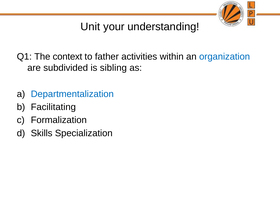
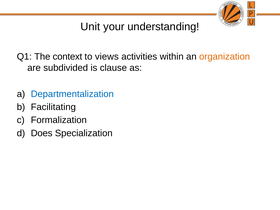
father: father -> views (107, 57)
organization colour: blue -> orange (225, 57)
sibling: sibling -> clause (113, 68)
Skills: Skills -> Does (42, 133)
